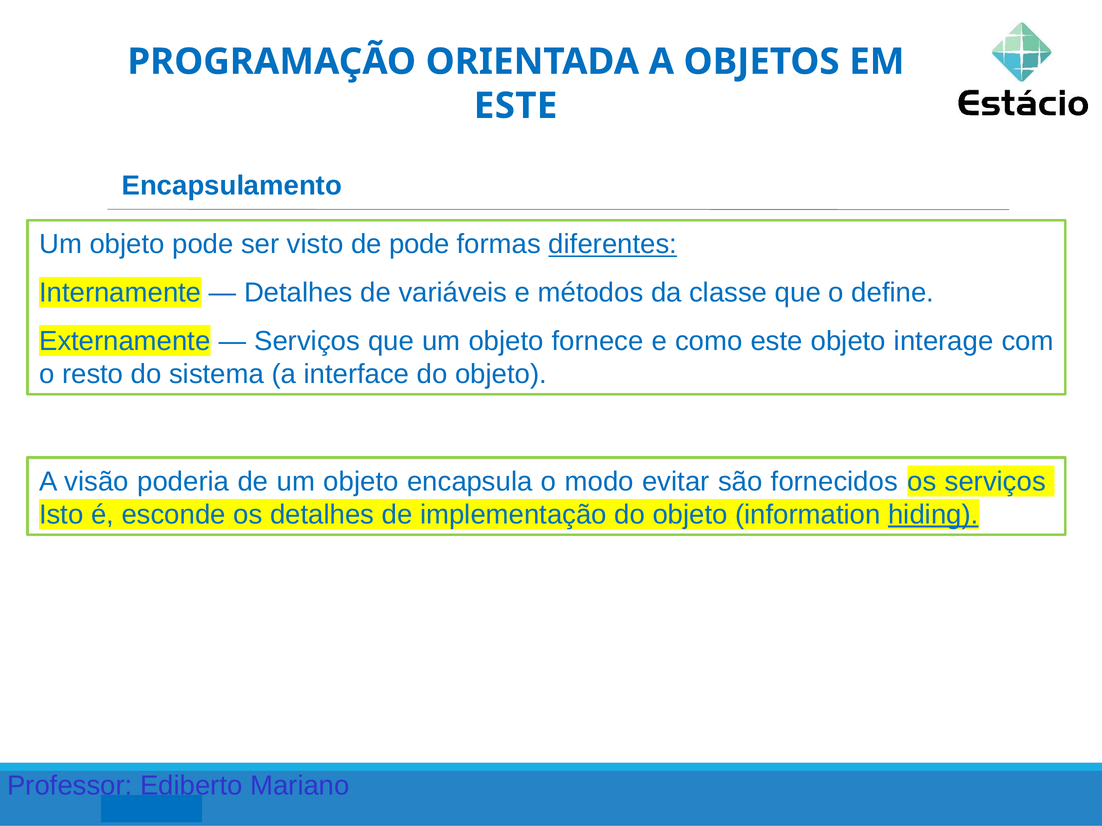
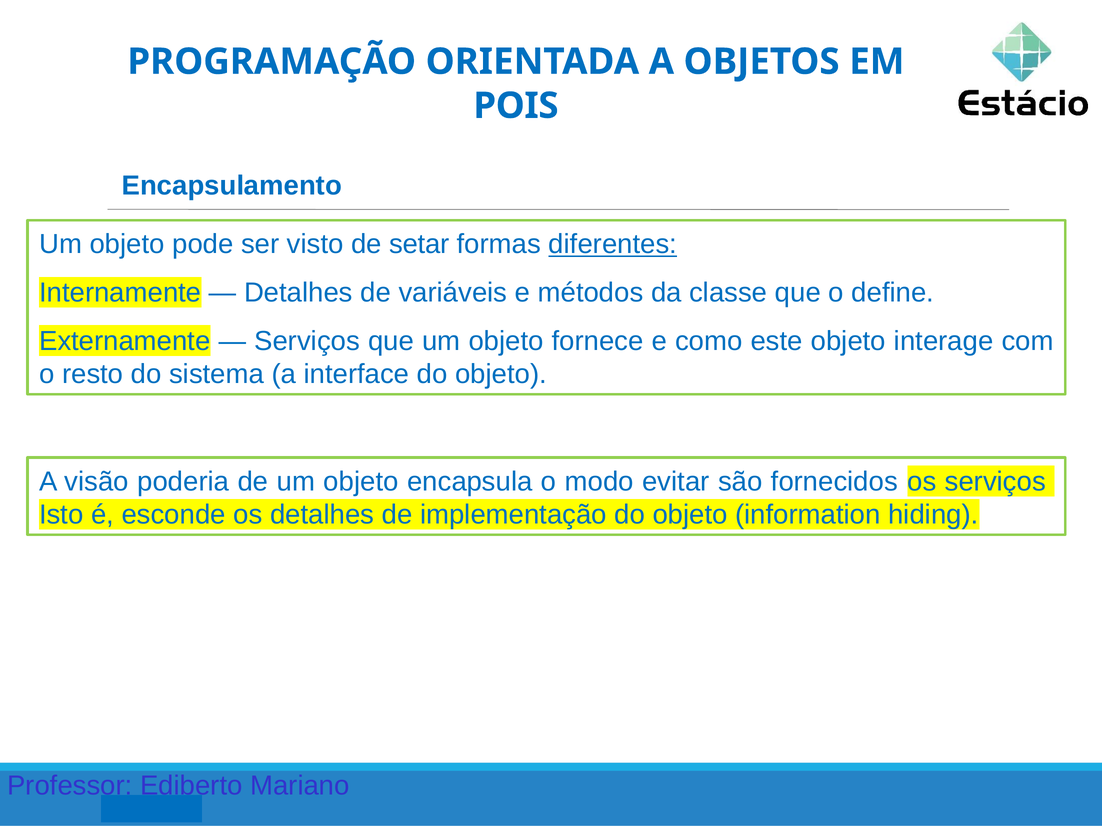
ESTE: ESTE -> POIS (516, 106)
de pode: pode -> setar (419, 244)
hiding underline: present -> none (933, 515)
